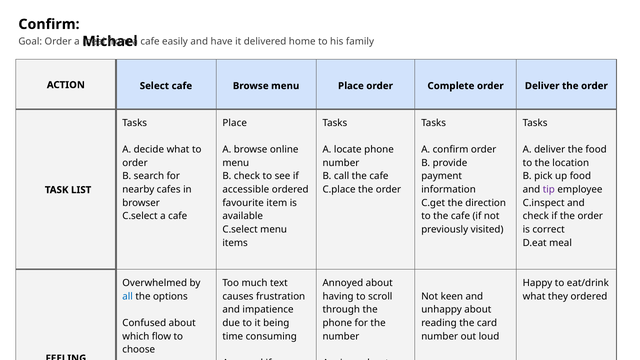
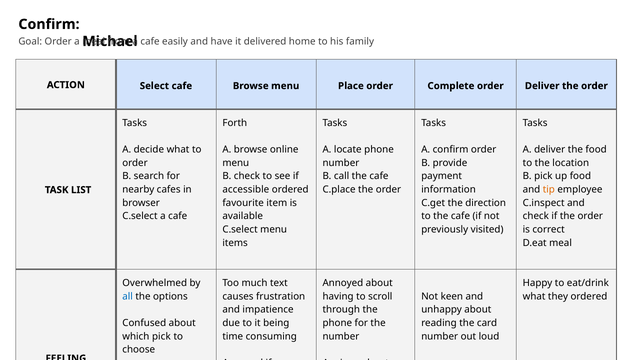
Place: Place -> Forth (235, 123)
tip colour: purple -> orange (549, 190)
which flow: flow -> pick (161, 336)
